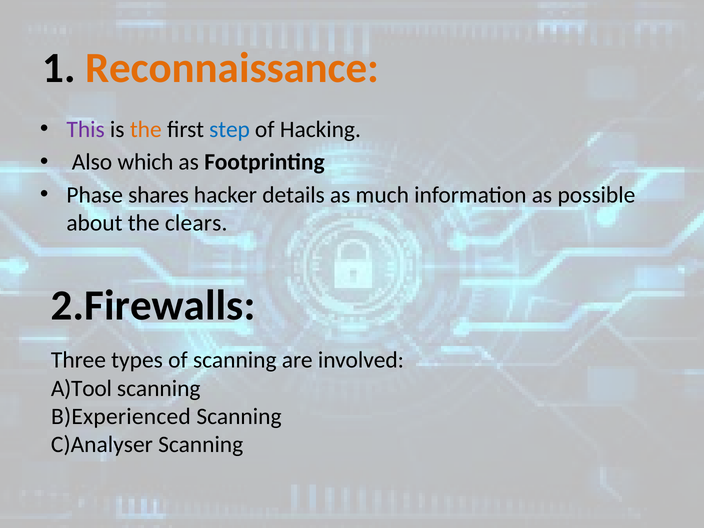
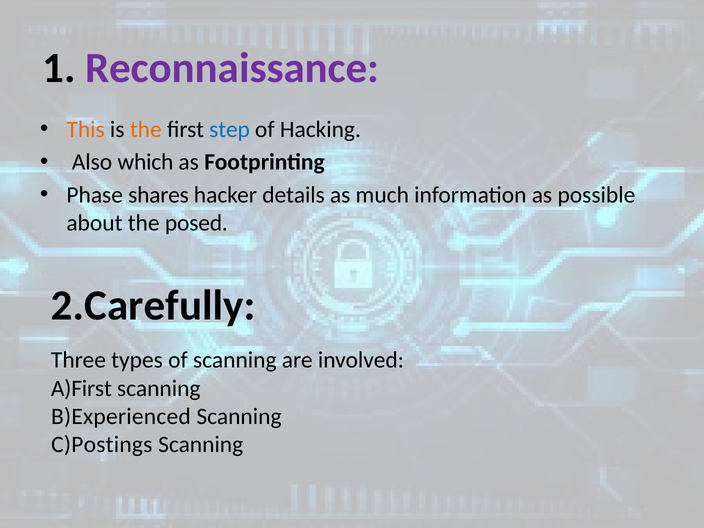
Reconnaissance colour: orange -> purple (232, 68)
This colour: purple -> orange (86, 129)
clears: clears -> posed (196, 223)
2.Firewalls: 2.Firewalls -> 2.Carefully (153, 306)
A)Tool: A)Tool -> A)First (81, 388)
C)Analyser: C)Analyser -> C)Postings (102, 445)
